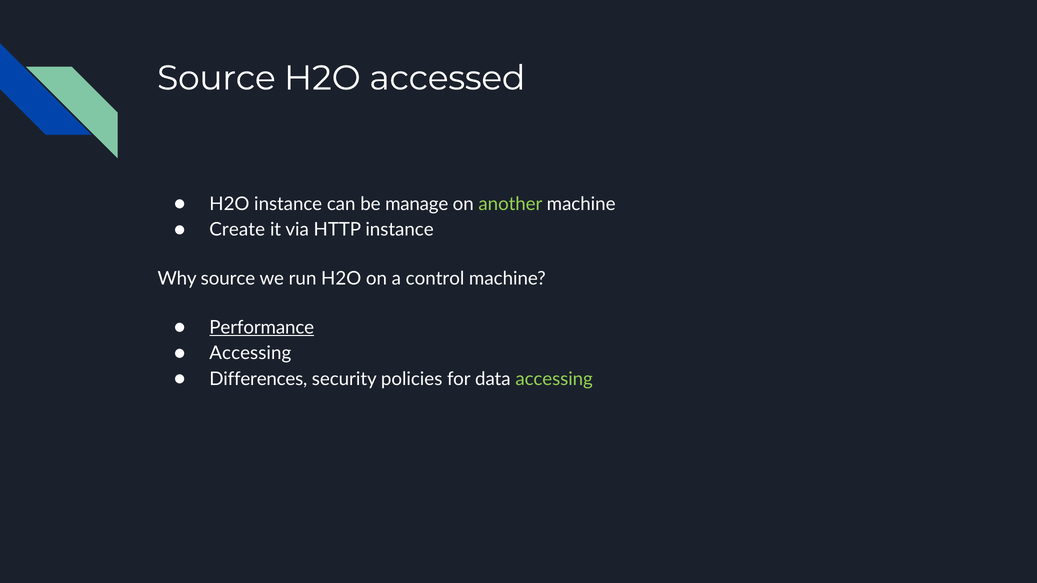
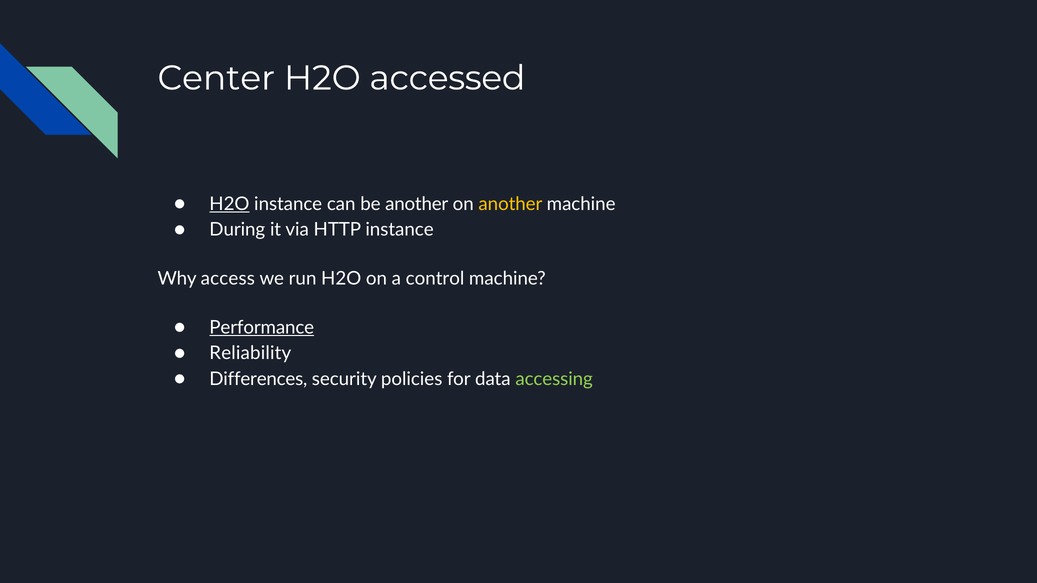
Source: Source -> Center (216, 78)
H2O underline: none -> present (229, 204)
be manage: manage -> another (417, 204)
another colour: light green -> yellow (510, 204)
Create: Create -> During (237, 230)
Why source: source -> access (228, 279)
Accessing: Accessing -> Reliability (250, 353)
